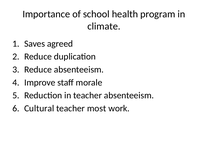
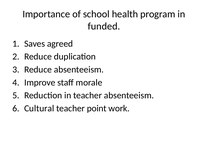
climate: climate -> funded (104, 26)
most: most -> point (97, 108)
